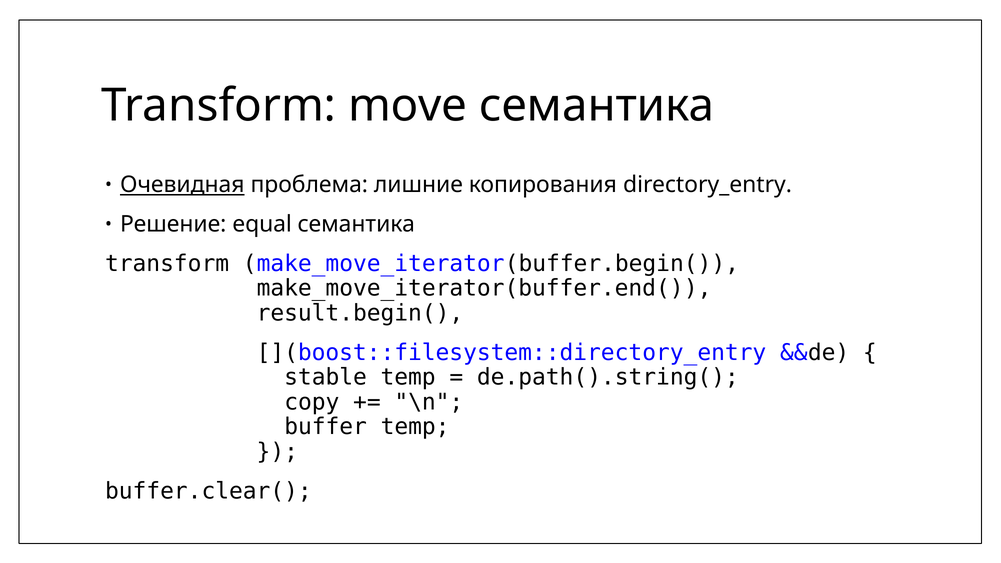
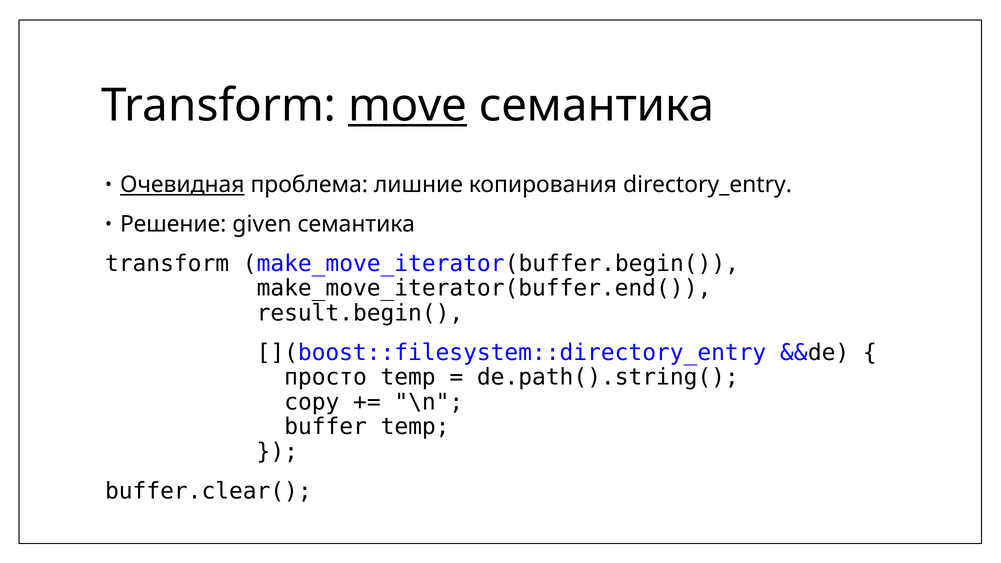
move underline: none -> present (408, 105)
equal: equal -> given (262, 224)
stable: stable -> просто (326, 377)
